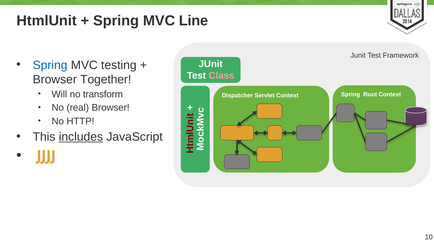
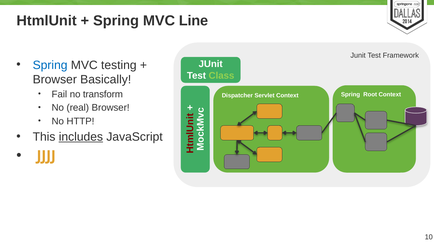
Class colour: pink -> light green (221, 76)
Together: Together -> Basically (106, 80)
Will: Will -> Fail (59, 94)
